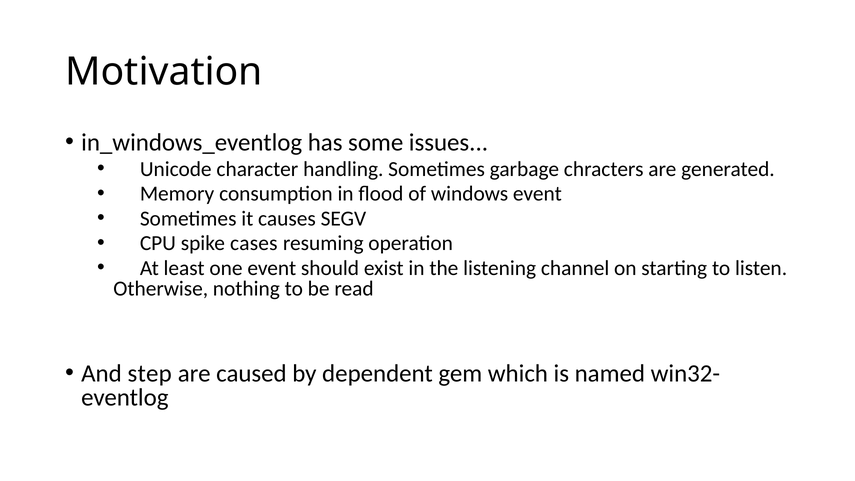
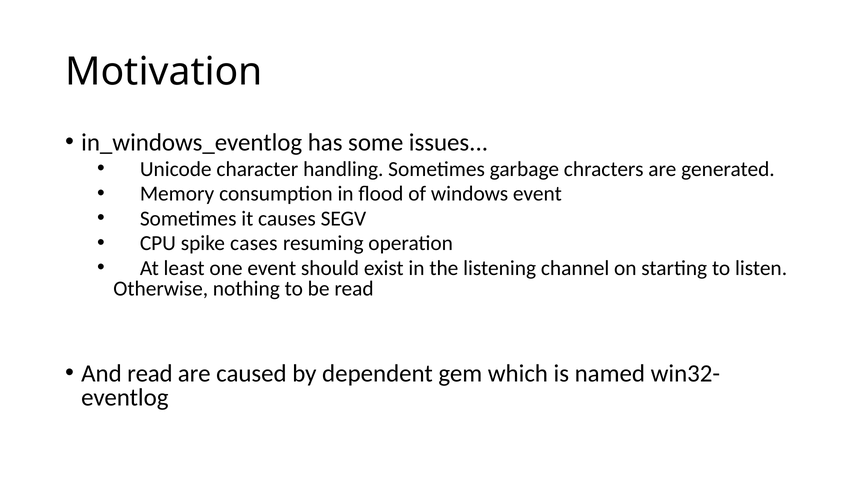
And step: step -> read (150, 373)
